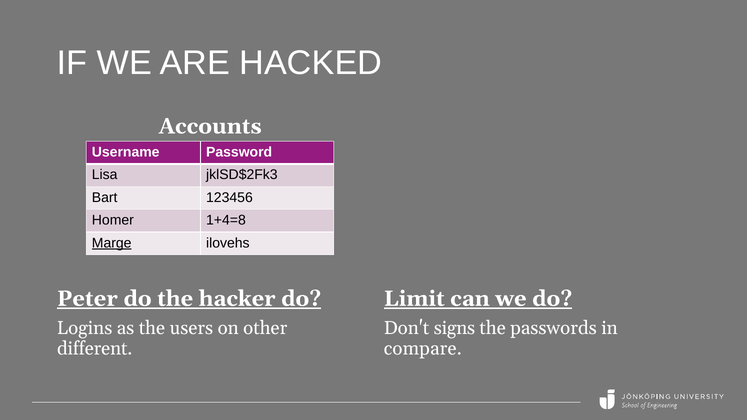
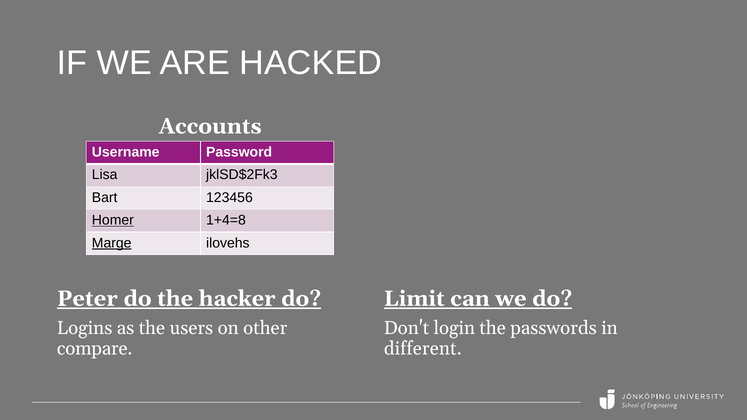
Homer underline: none -> present (113, 220)
signs: signs -> login (454, 328)
different: different -> compare (95, 349)
compare: compare -> different (423, 349)
